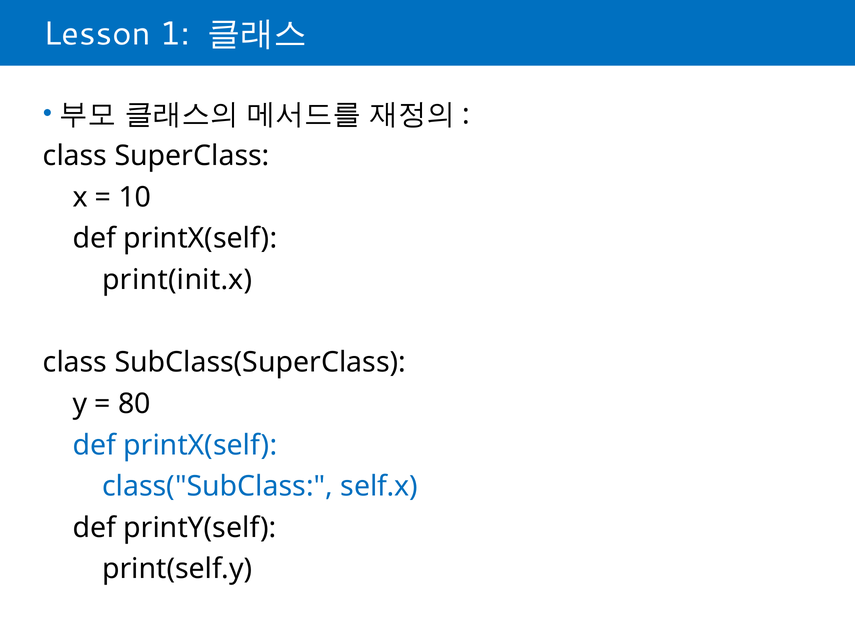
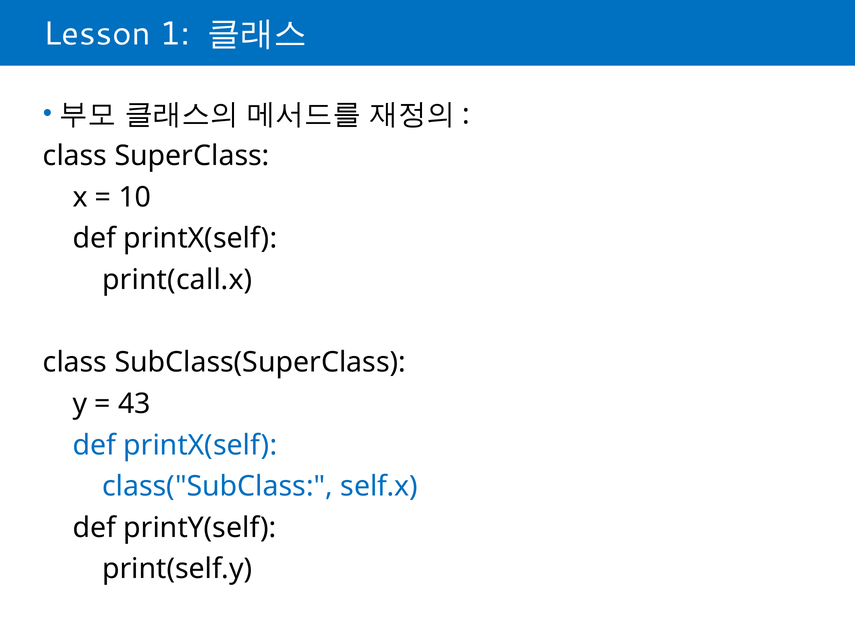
print(init.x: print(init.x -> print(call.x (177, 280)
80: 80 -> 43 (134, 404)
